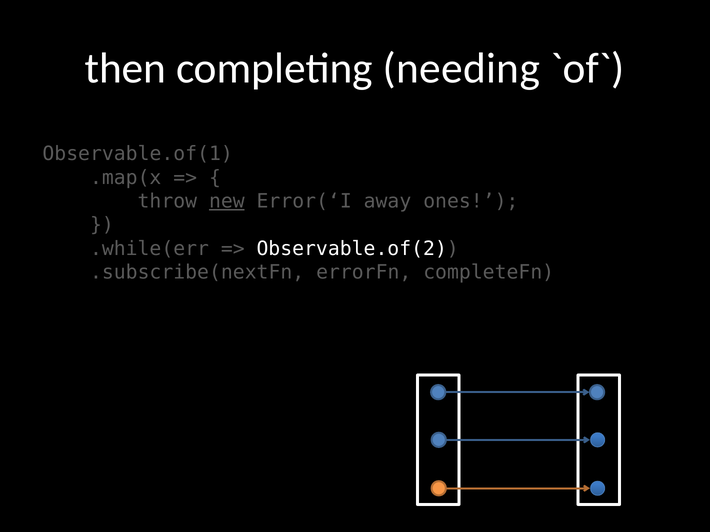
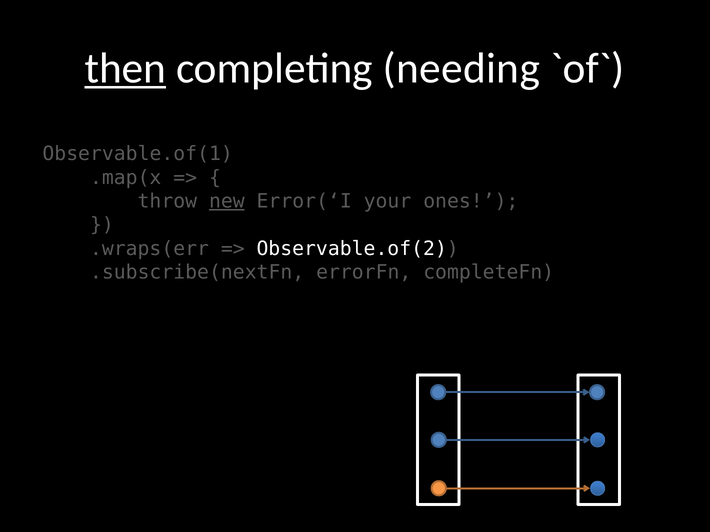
then underline: none -> present (125, 69)
away: away -> your (387, 201)
.while(err: .while(err -> .wraps(err (149, 249)
